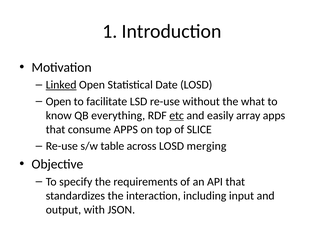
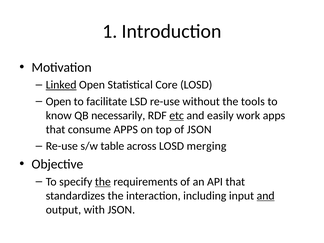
Date: Date -> Core (167, 85)
what: what -> tools (253, 101)
everything: everything -> necessarily (118, 115)
array: array -> work (248, 115)
of SLICE: SLICE -> JSON (199, 130)
the underline: none -> present (103, 182)
and underline: none -> present (266, 196)
